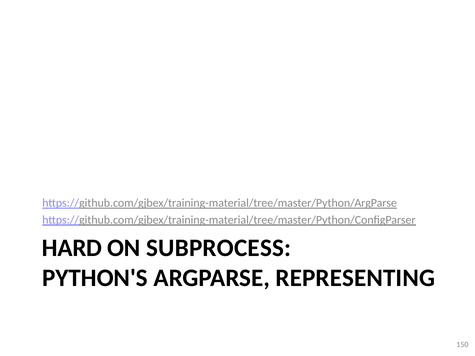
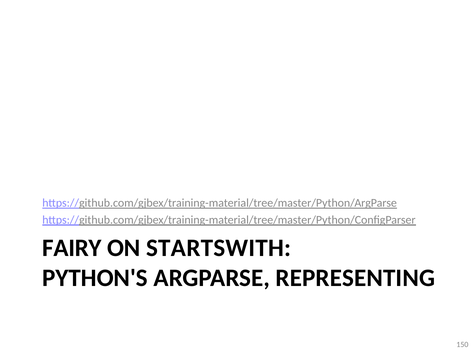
HARD: HARD -> FAIRY (72, 248)
SUBPROCESS: SUBPROCESS -> STARTSWITH (219, 248)
